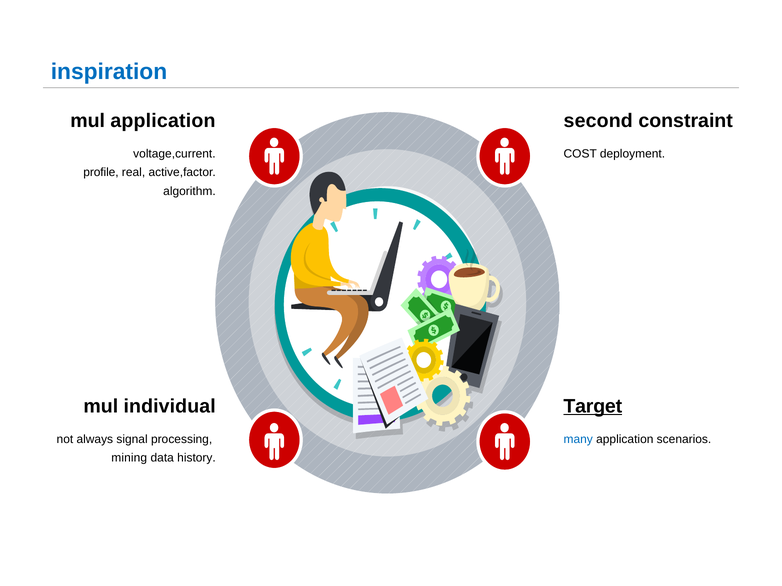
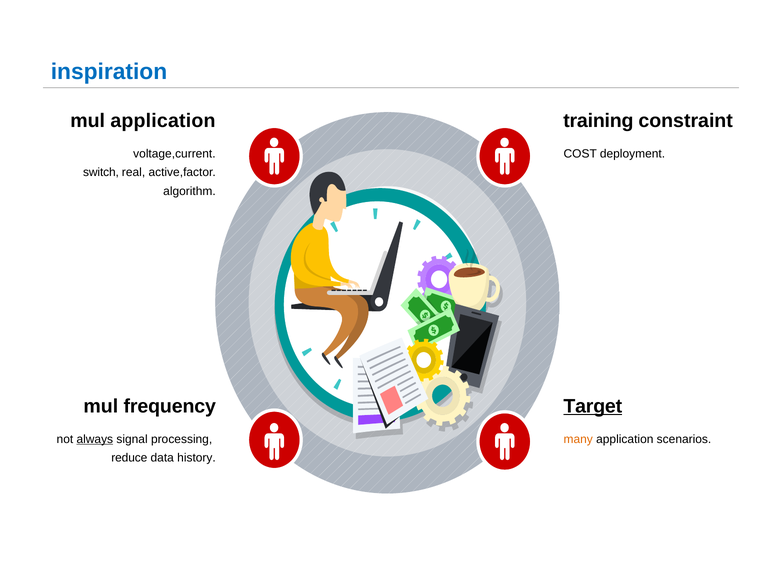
second: second -> training (598, 121)
profile: profile -> switch (101, 173)
individual: individual -> frequency (170, 407)
always underline: none -> present (95, 440)
many colour: blue -> orange (578, 440)
mining: mining -> reduce (129, 458)
